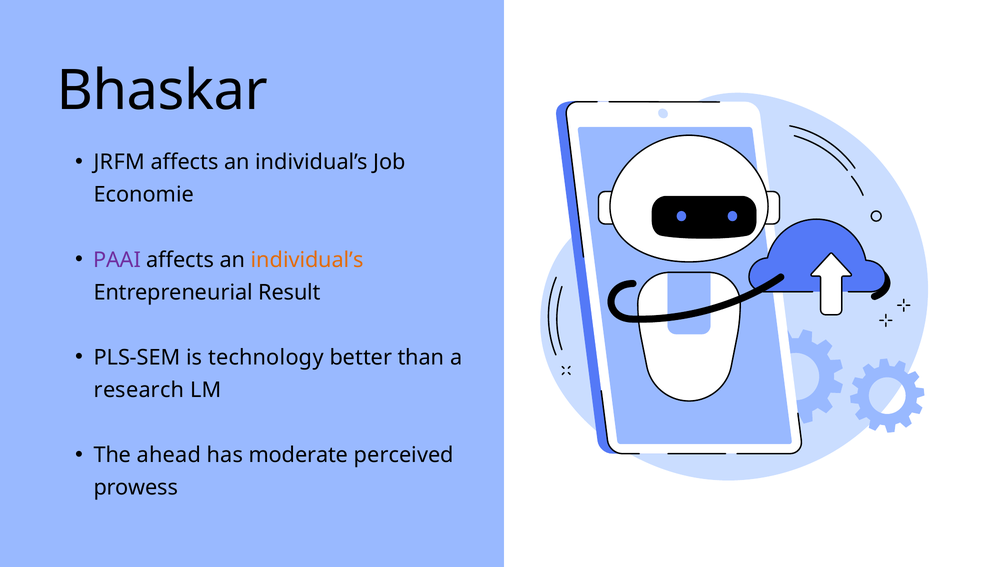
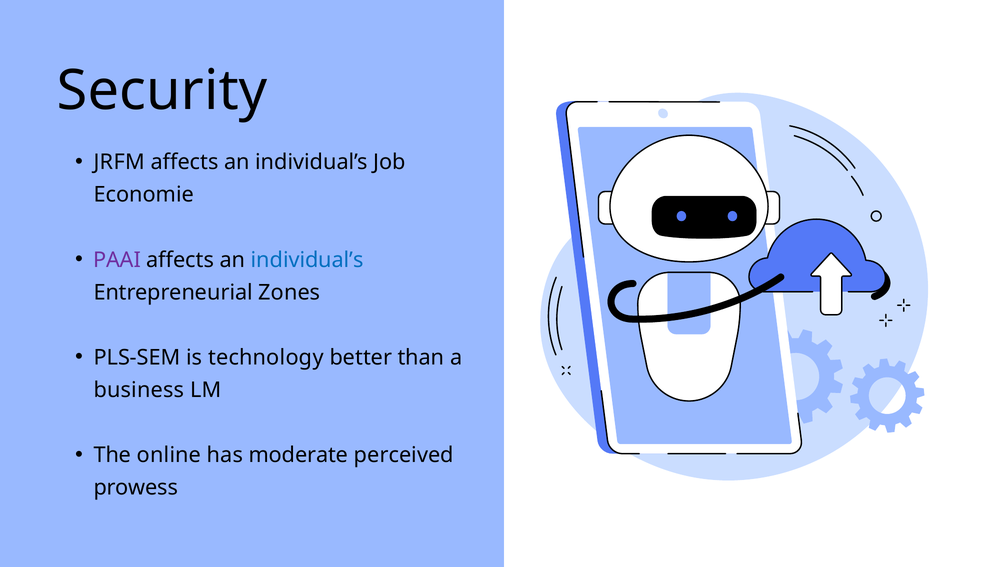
Bhaskar: Bhaskar -> Security (162, 91)
individual’s colour: orange -> blue (307, 260)
Result: Result -> Zones (289, 292)
research: research -> business (139, 390)
ahead: ahead -> online (169, 455)
